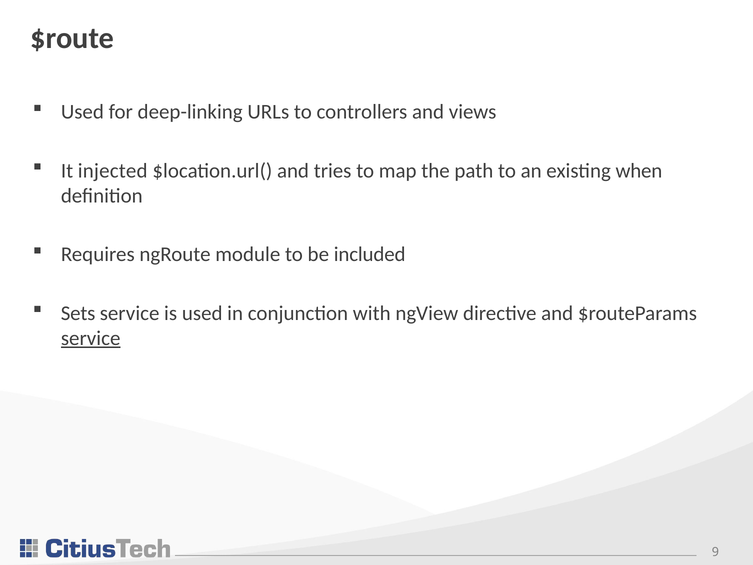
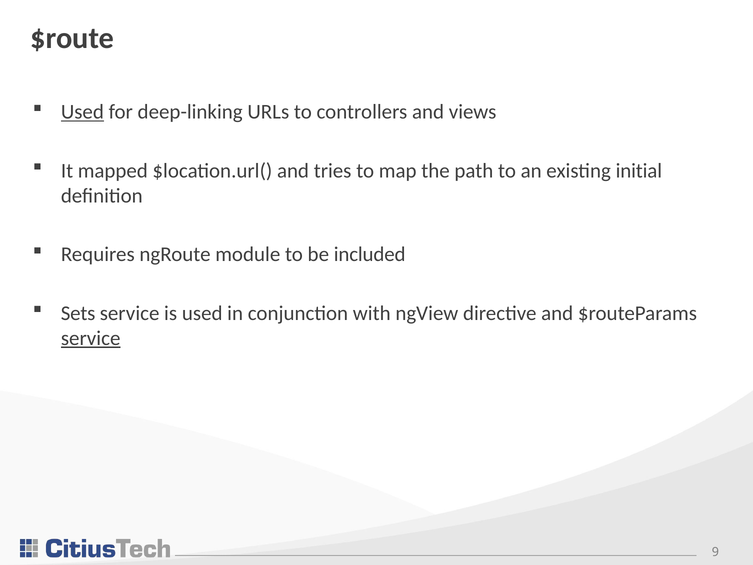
Used underline: none -> present (82, 112)
injected: injected -> mapped (113, 171)
when: when -> initial (639, 171)
